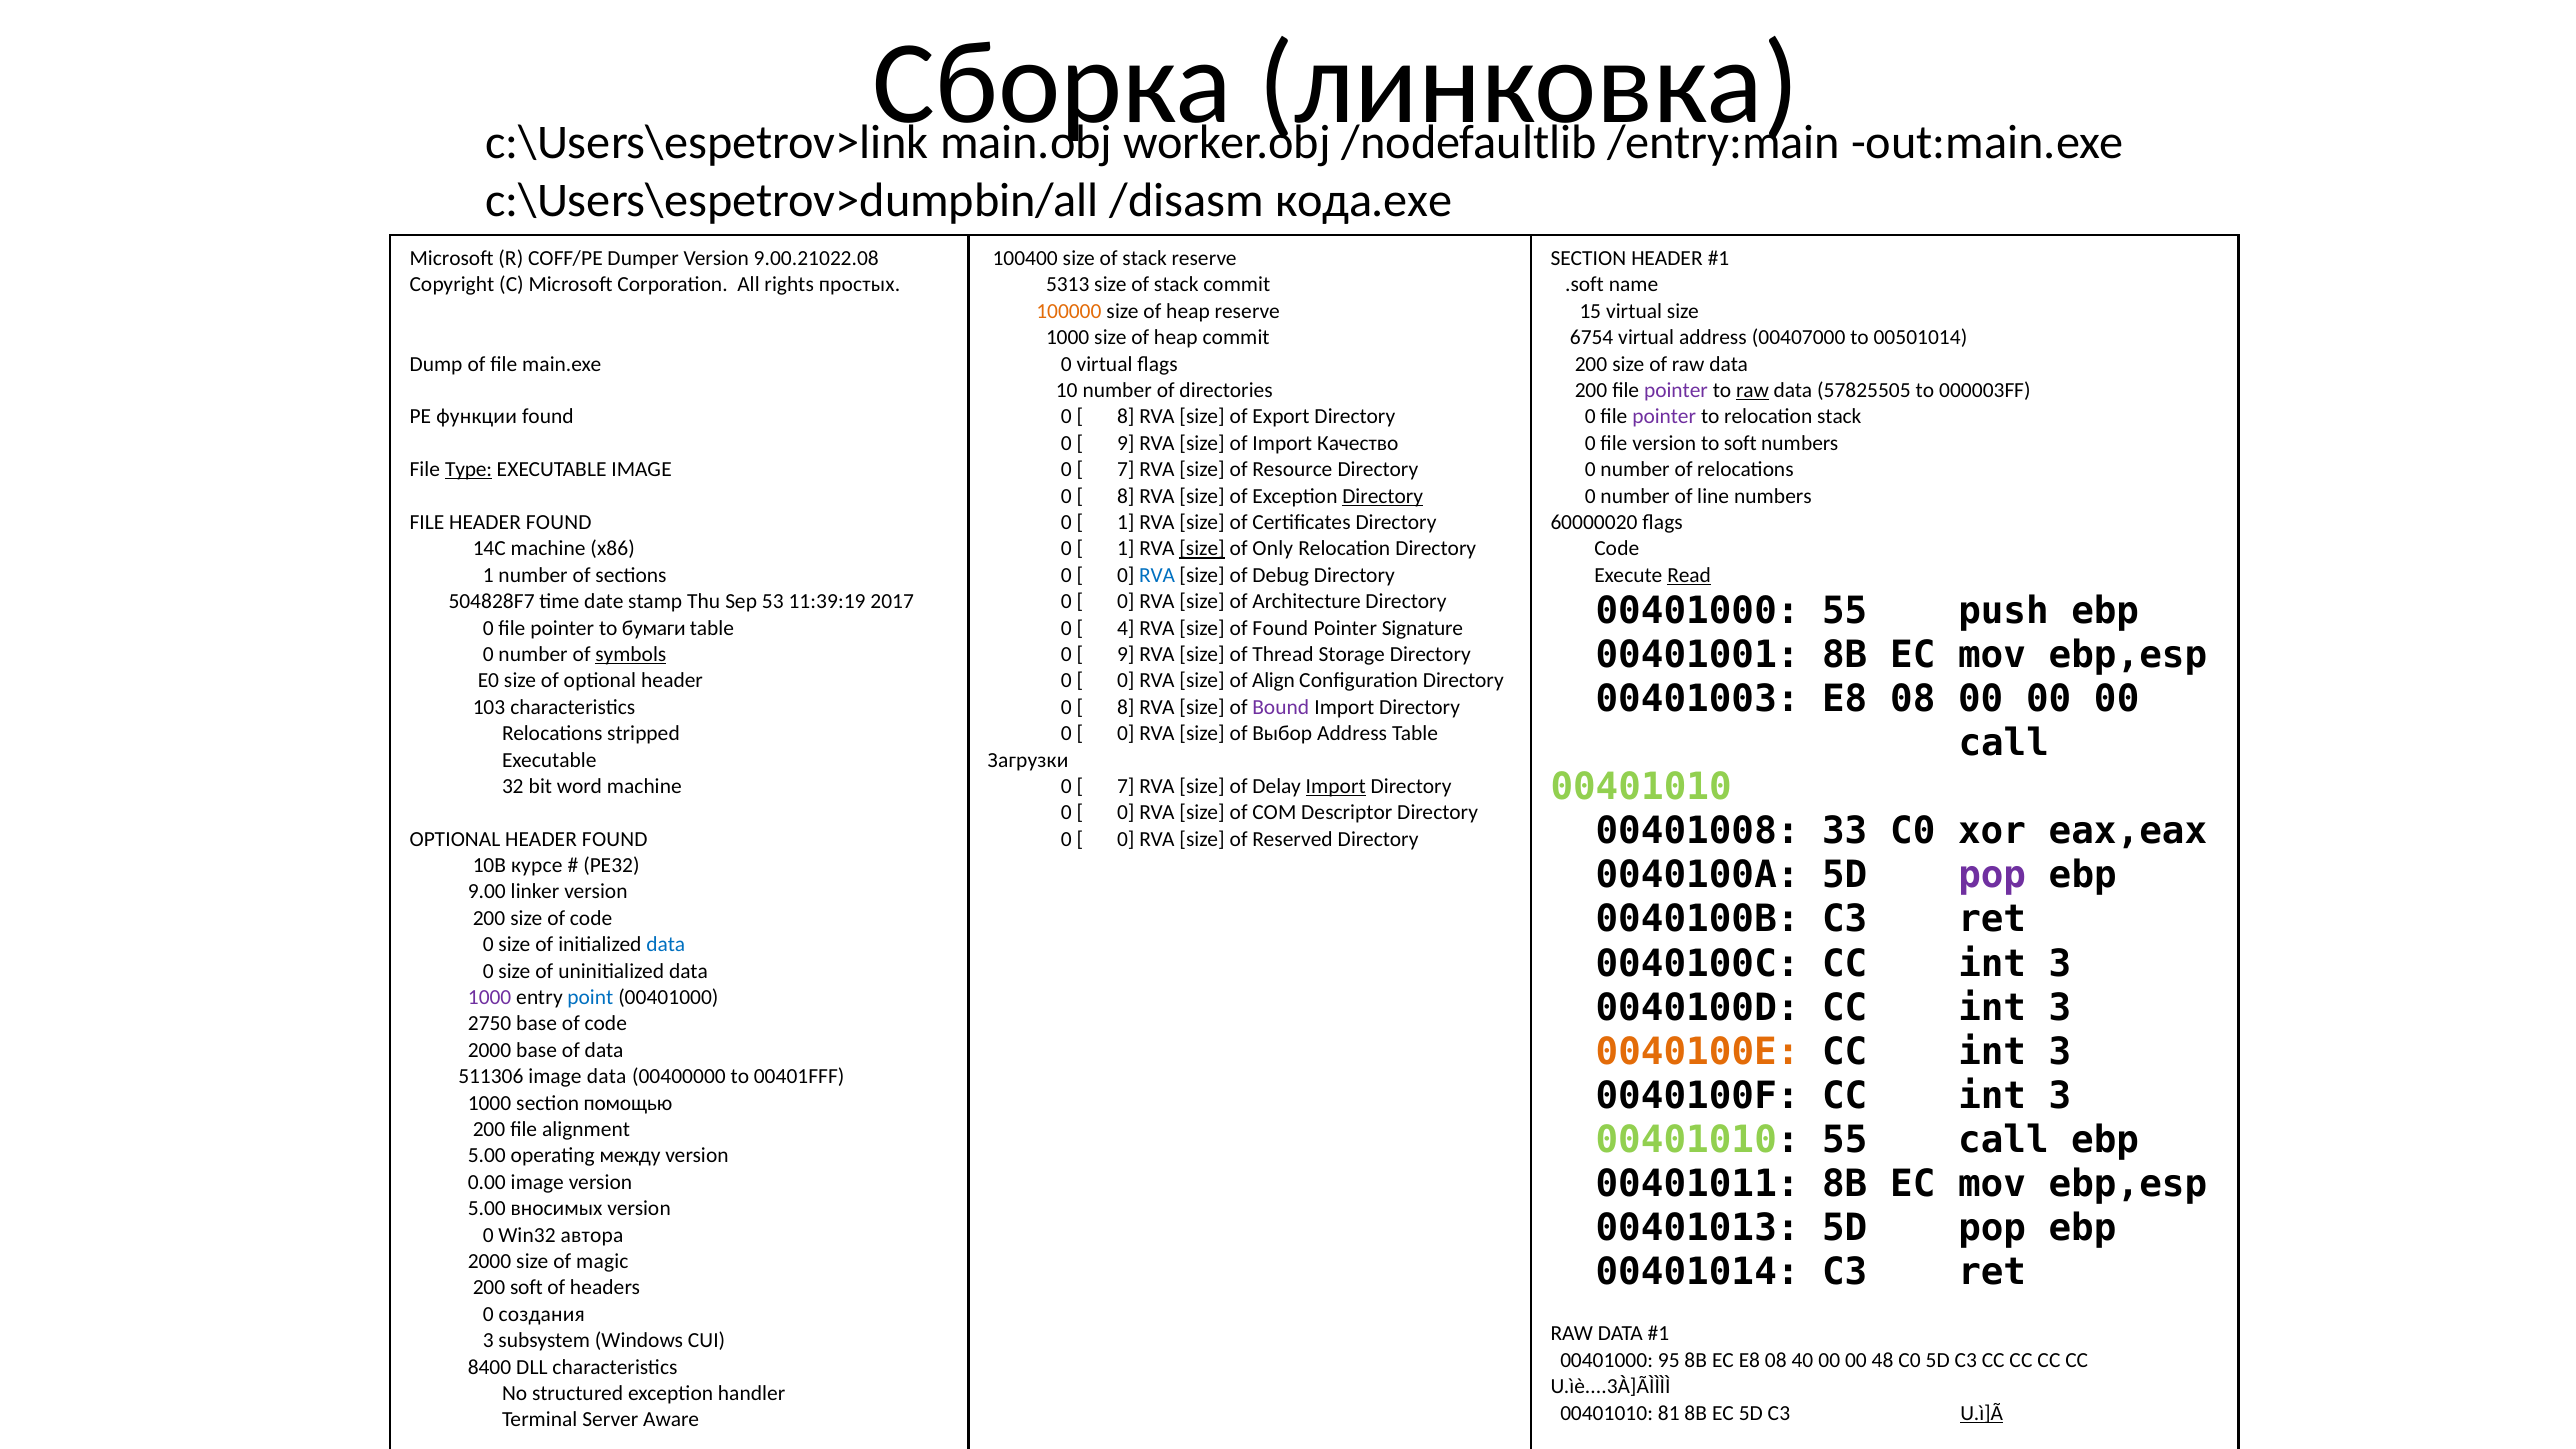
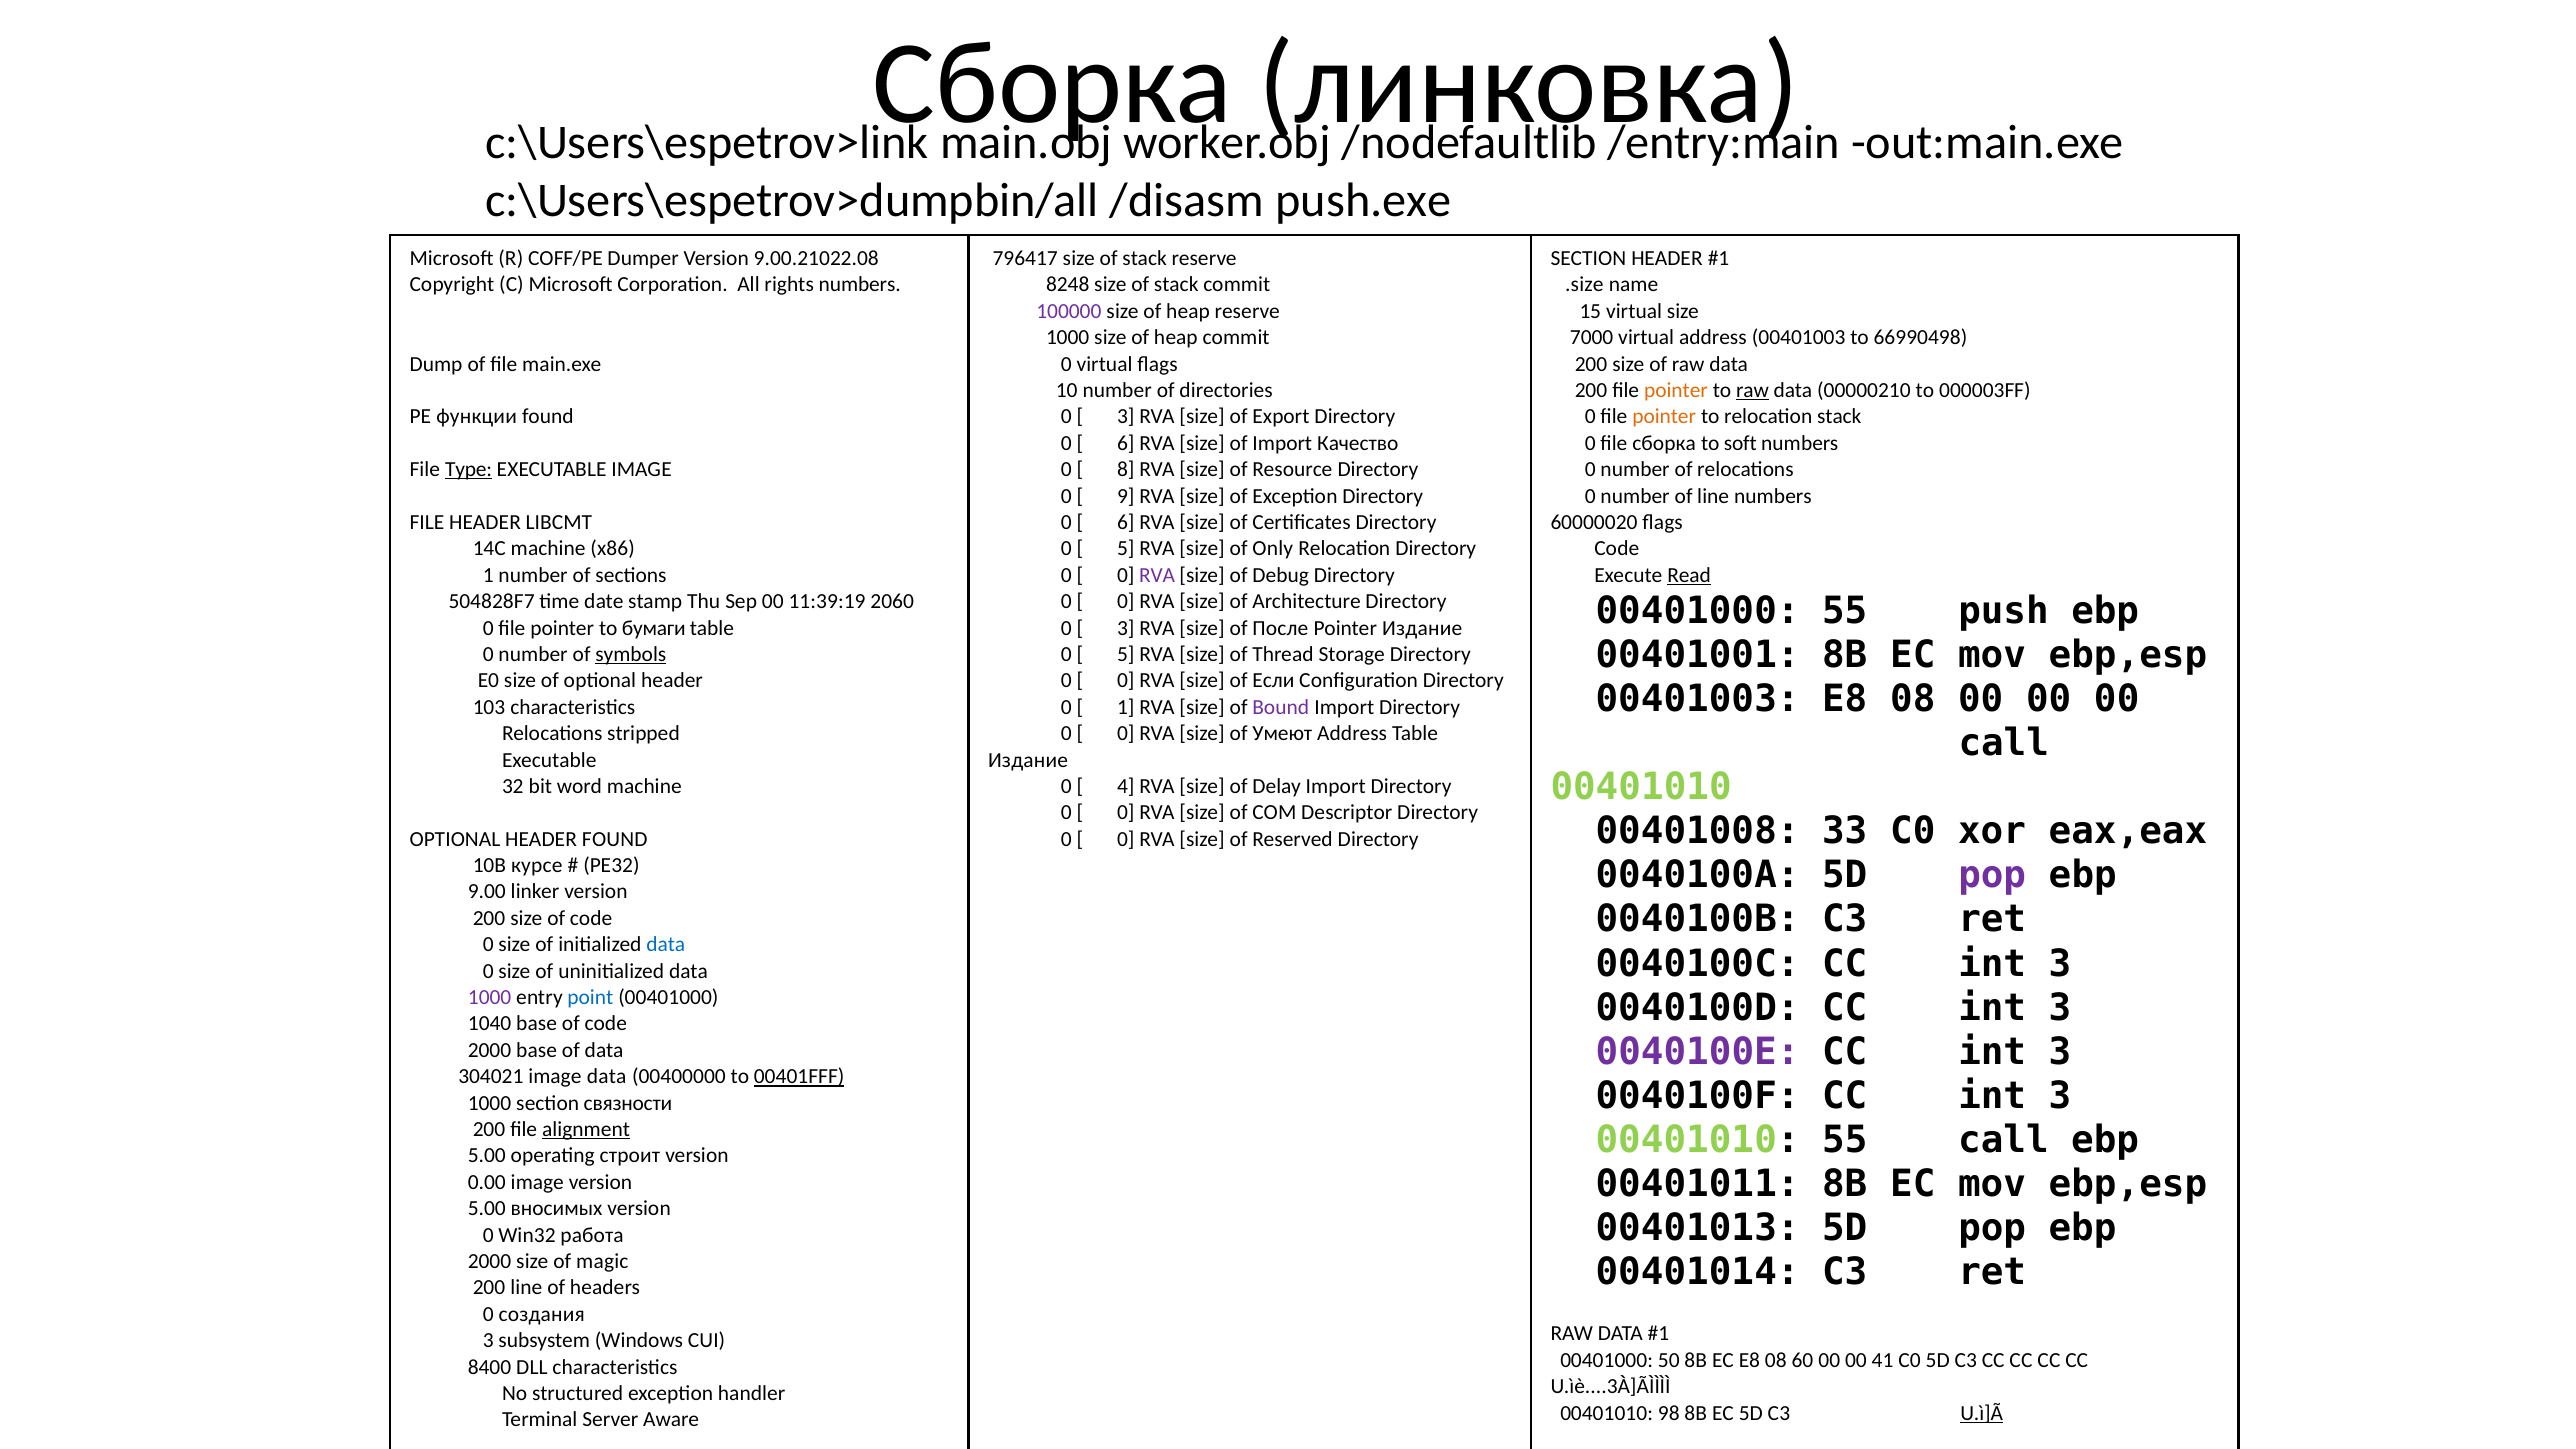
кода.exe: кода.exe -> push.exe (1364, 200)
100400: 100400 -> 796417 (1025, 258)
rights простых: простых -> numbers (860, 285)
5313: 5313 -> 8248 (1068, 285)
.soft: .soft -> .size (1584, 285)
100000 colour: orange -> purple (1069, 311)
6754: 6754 -> 7000 (1592, 338)
address 00407000: 00407000 -> 00401003 (1799, 338)
00501014: 00501014 -> 66990498 (1920, 338)
pointer colour: purple -> orange (1676, 390)
57825505: 57825505 -> 00000210 (1864, 390)
8: 8 -> 3 (1126, 417)
pointer colour: purple -> orange (1664, 417)
9: 9 -> 6 (1126, 443)
file version: version -> сборка (1664, 443)
7: 7 -> 8 (1126, 470)
8: 8 -> 9 (1126, 496)
Directory underline: present -> none (1383, 496)
FILE HEADER FOUND: FOUND -> LIBCMT (559, 522)
1: 1 -> 6 (1126, 522)
1: 1 -> 5 (1126, 549)
size underline: present -> none (1202, 549)
RVA colour: blue -> purple (1157, 575)
Sep 53: 53 -> 00 (773, 602)
2017: 2017 -> 2060 (892, 602)
4: 4 -> 3 (1126, 628)
of Found: Found -> После (1280, 628)
Pointer Signature: Signature -> Издание (1422, 628)
9: 9 -> 5 (1126, 654)
Align: Align -> Если (1273, 681)
8: 8 -> 1 (1126, 707)
Выбор: Выбор -> Умеют (1282, 734)
Загрузки: Загрузки -> Издание (1028, 760)
7: 7 -> 4 (1126, 786)
Import underline: present -> none (1336, 786)
2750: 2750 -> 1040 (490, 1024)
0040100E colour: orange -> purple (1698, 1052)
511306: 511306 -> 304021 (491, 1077)
00401FFF underline: none -> present (799, 1077)
помощью: помощью -> связности (628, 1103)
alignment underline: none -> present (586, 1129)
между: между -> строит (630, 1156)
автора: автора -> работа (592, 1235)
200 soft: soft -> line (526, 1288)
95: 95 -> 50 (1669, 1360)
40: 40 -> 60 (1803, 1360)
48: 48 -> 41 (1883, 1360)
81: 81 -> 98 (1669, 1413)
